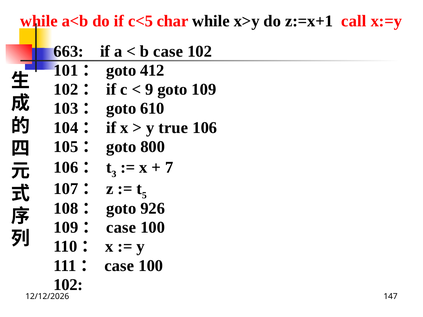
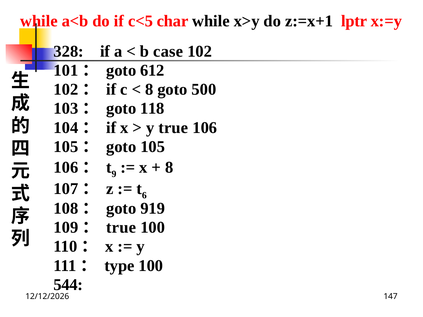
call: call -> lptr (354, 21)
663: 663 -> 328 (69, 51)
412: 412 -> 612 (152, 70)
9: 9 -> 8 (149, 90)
goto 109: 109 -> 500 (204, 90)
610: 610 -> 118 (152, 109)
goto 800: 800 -> 105 (153, 147)
3: 3 -> 9 (114, 174)
7: 7 -> 8 (169, 168)
5: 5 -> 6 (144, 195)
926: 926 -> 919 (153, 208)
case: case -> true (121, 228)
case: case -> type (119, 266)
102: 102 -> 544 (68, 285)
